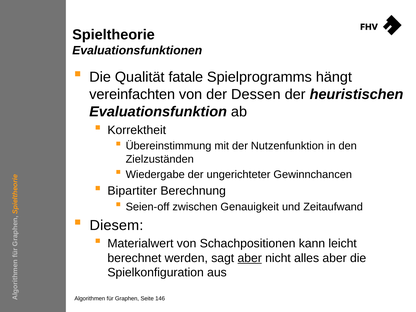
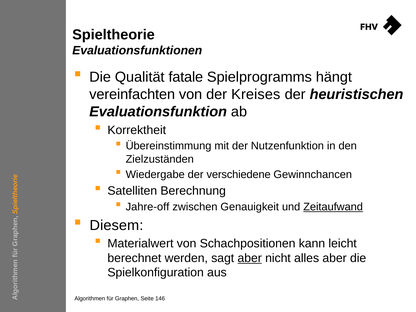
Dessen: Dessen -> Kreises (256, 95)
ungerichteter: ungerichteter -> verschiedene (239, 175)
Bipartiter: Bipartiter -> Satelliten (132, 191)
Seien-off: Seien-off -> Jahre-off (148, 207)
Zeitaufwand underline: none -> present (333, 207)
